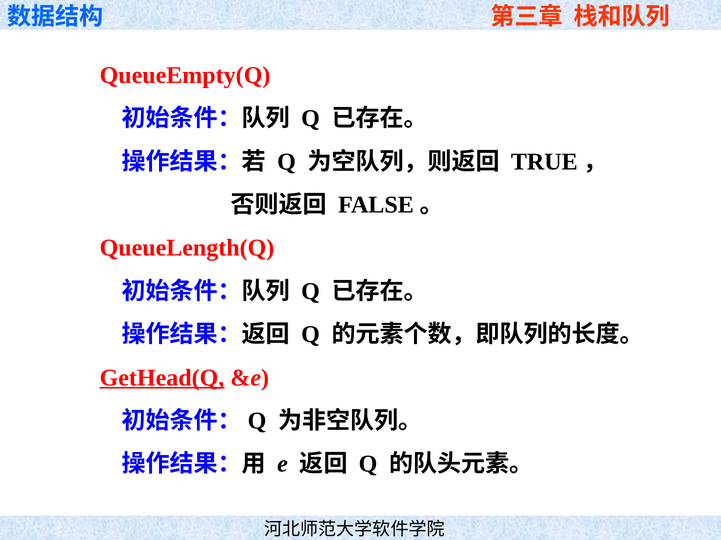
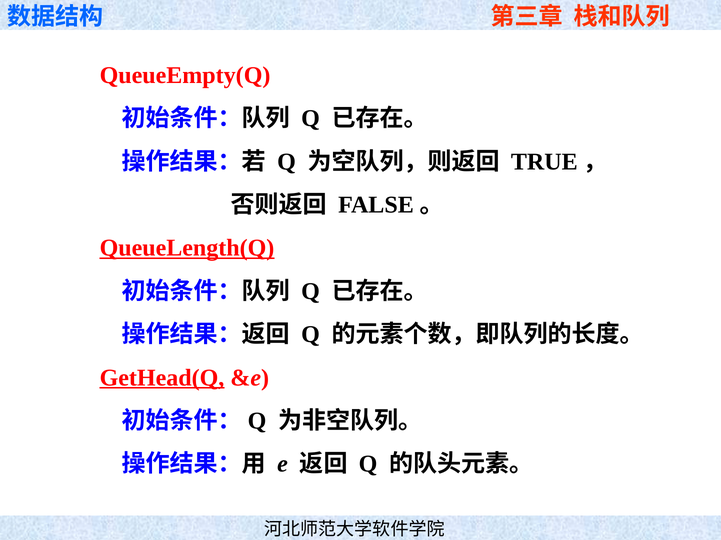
QueueLength(Q underline: none -> present (187, 248)
